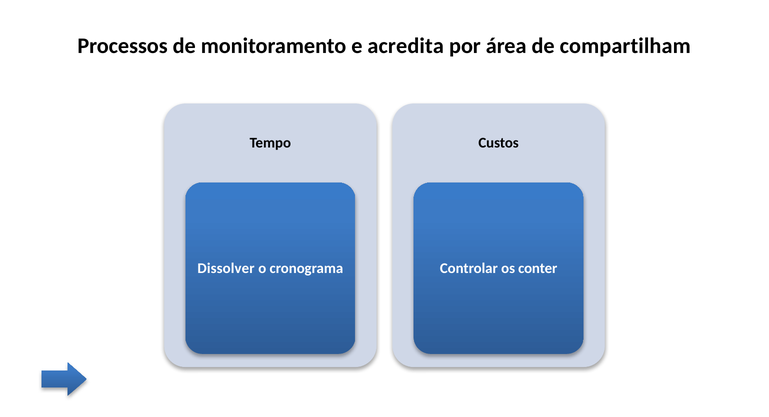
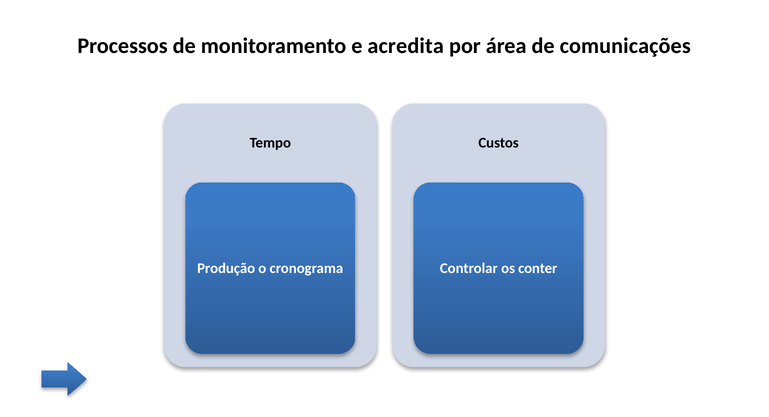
compartilham: compartilham -> comunicações (625, 46)
Dissolver: Dissolver -> Produção (226, 268)
